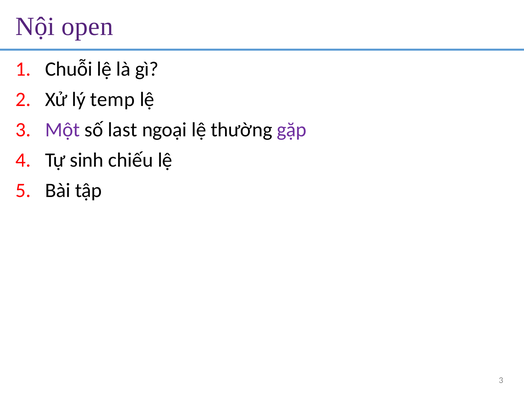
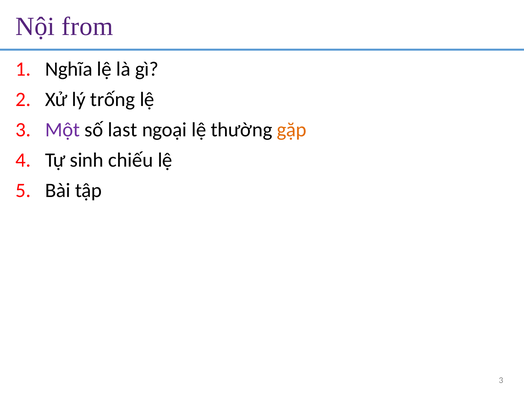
open: open -> from (87, 26)
Chuỗi: Chuỗi -> Nghĩa (69, 69)
temp: temp -> trống (113, 99)
gặp colour: purple -> orange (292, 130)
